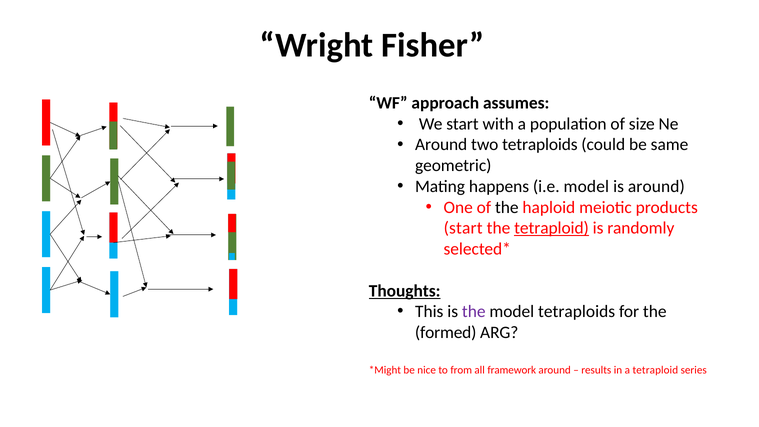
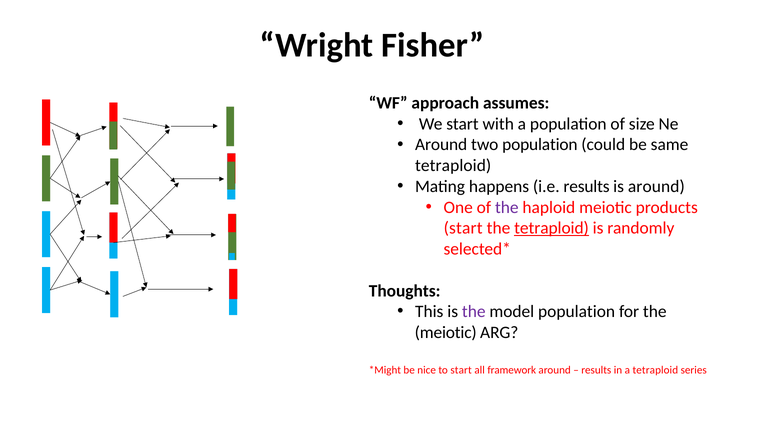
two tetraploids: tetraploids -> population (540, 145)
geometric: geometric -> tetraploid (453, 166)
i.e model: model -> results (587, 186)
the colour: black -> purple (507, 207)
Thoughts underline: present -> none (405, 291)
model tetraploids: tetraploids -> population (577, 312)
formed: formed -> meiotic (446, 332)
to from: from -> start (461, 370)
